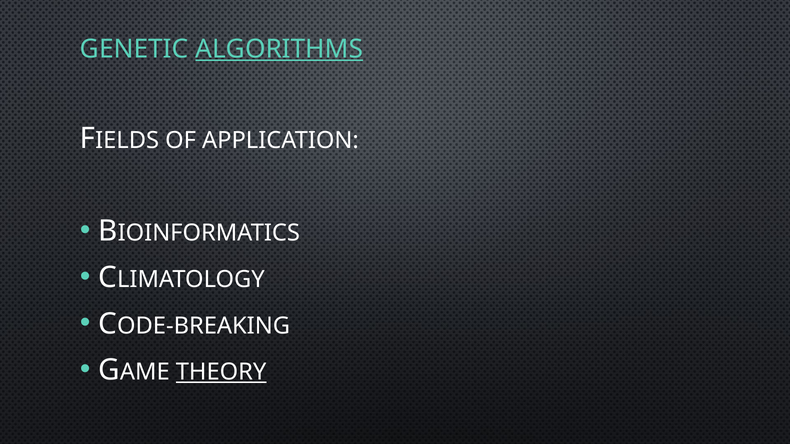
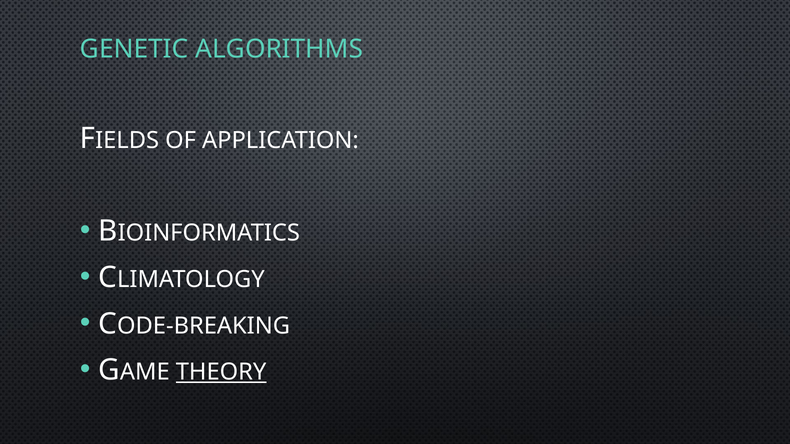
ALGORITHMS underline: present -> none (279, 49)
